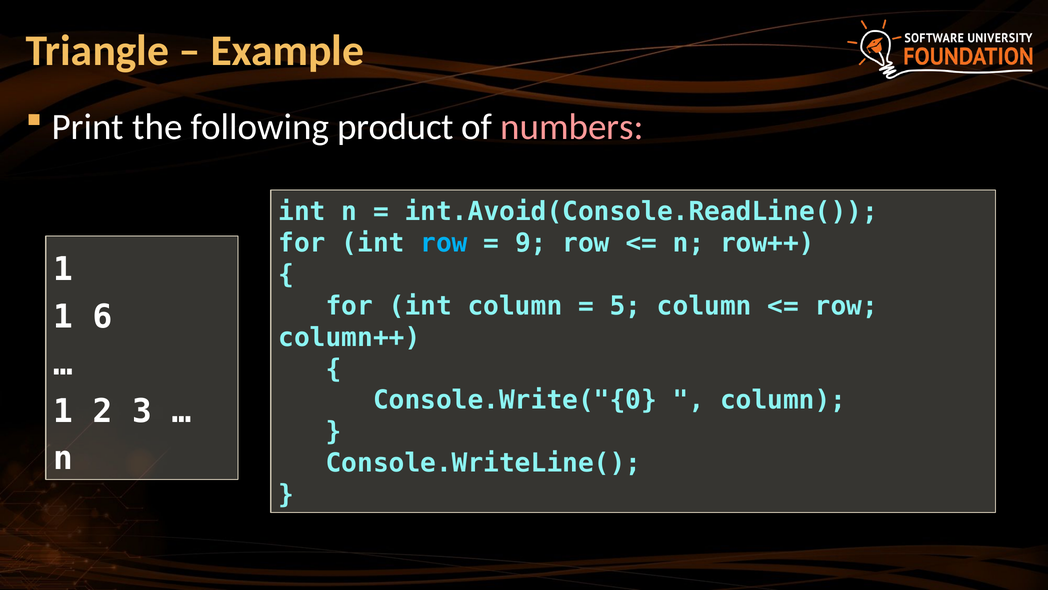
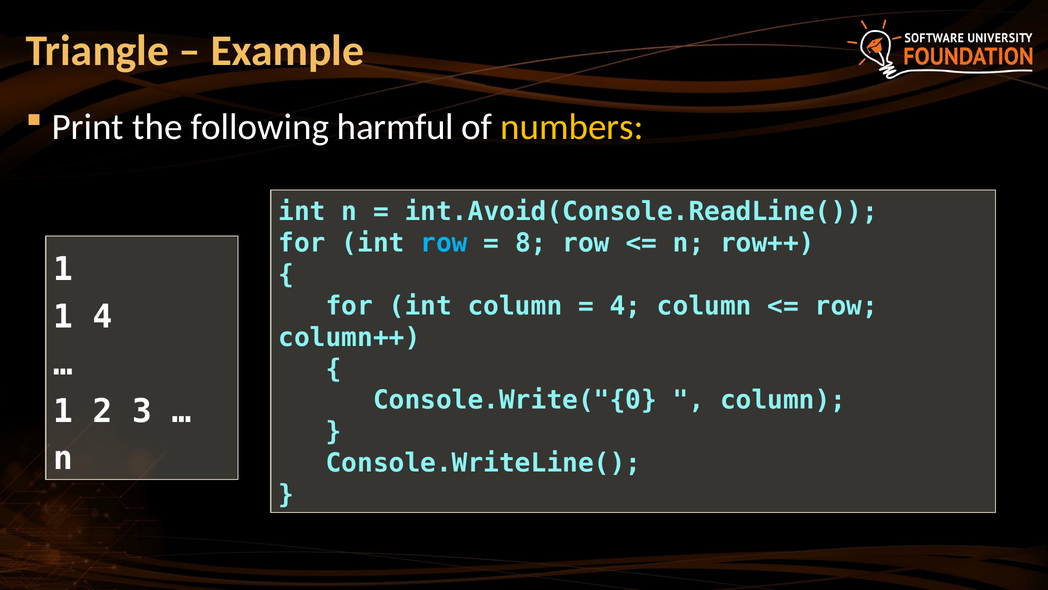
product: product -> harmful (395, 127)
numbers colour: pink -> yellow (572, 127)
9: 9 -> 8 (531, 243)
5: 5 -> 4 (625, 306)
1 6: 6 -> 4 (103, 317)
